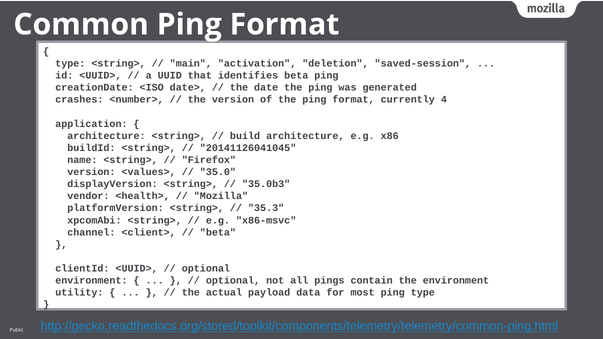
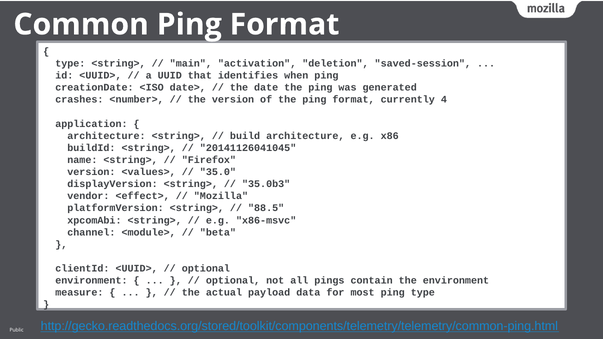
identifies beta: beta -> when (296, 76)
<health>: <health> -> <effect> (143, 196)
35.3: 35.3 -> 88.5 (266, 208)
<client>: <client> -> <module> (149, 232)
utility: utility -> measure (79, 293)
